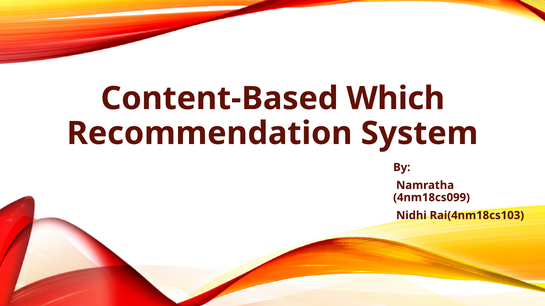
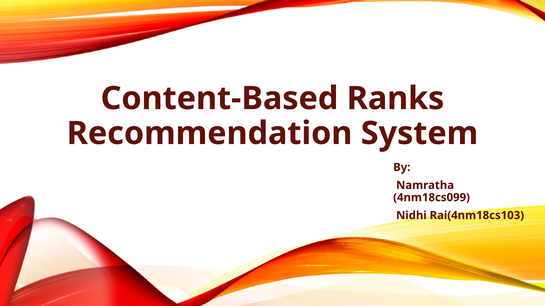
Which: Which -> Ranks (396, 99)
